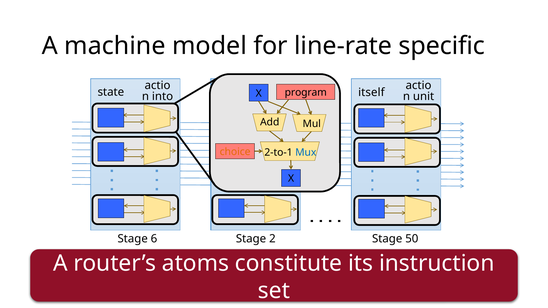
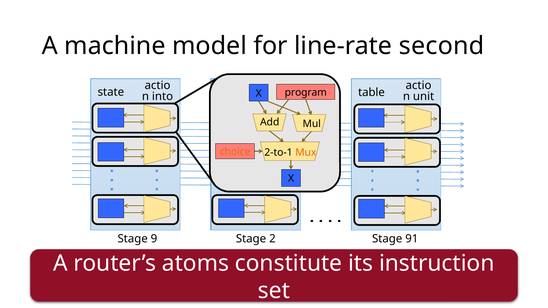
specific: specific -> second (442, 46)
itself: itself -> table (371, 93)
Mux colour: blue -> orange (306, 152)
6: 6 -> 9 (154, 239)
50: 50 -> 91 (412, 239)
